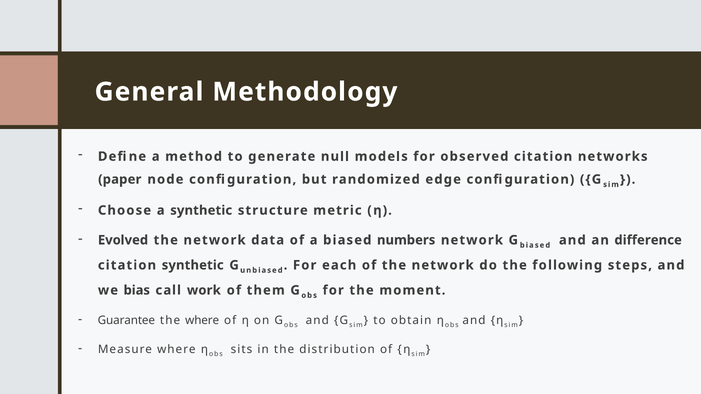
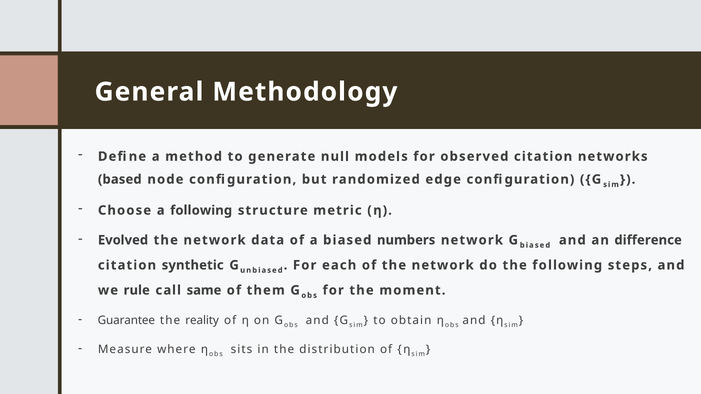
paper: paper -> based (120, 179)
a synthetic: synthetic -> following (201, 211)
bias: bias -> rule (137, 290)
work: work -> same (204, 290)
the where: where -> reality (202, 321)
